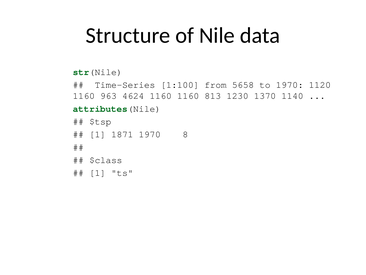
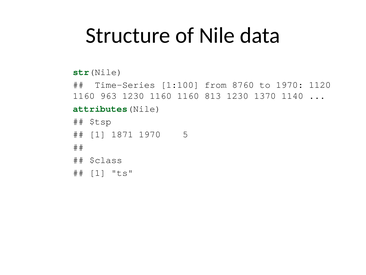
5658: 5658 -> 8760 (243, 85)
963 4624: 4624 -> 1230 (133, 96)
8: 8 -> 5 (185, 134)
